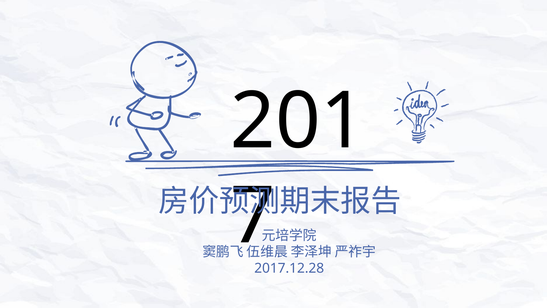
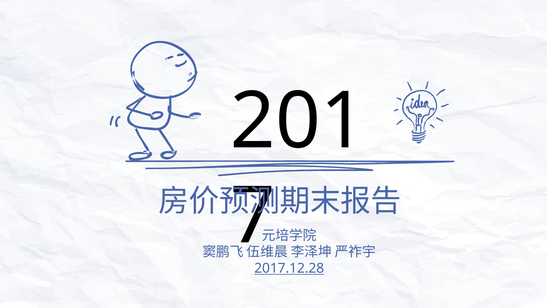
2017.12.28 underline: none -> present (289, 268)
